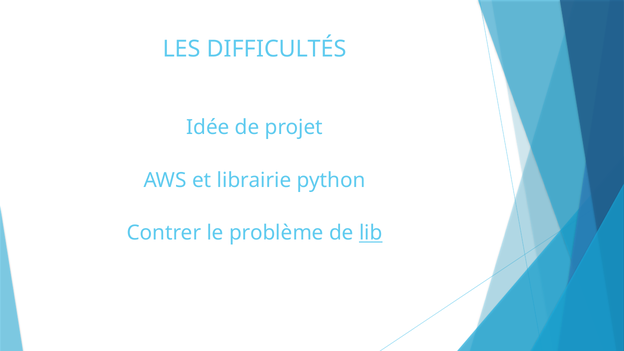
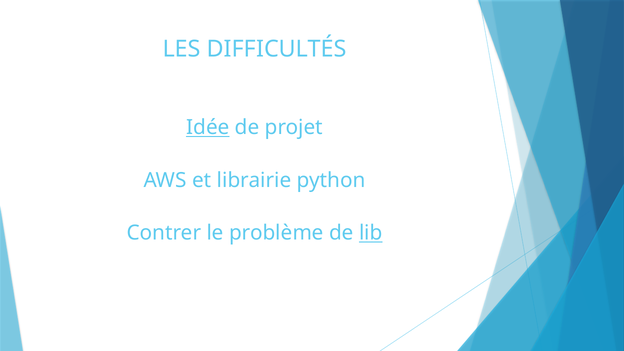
Idée underline: none -> present (208, 128)
